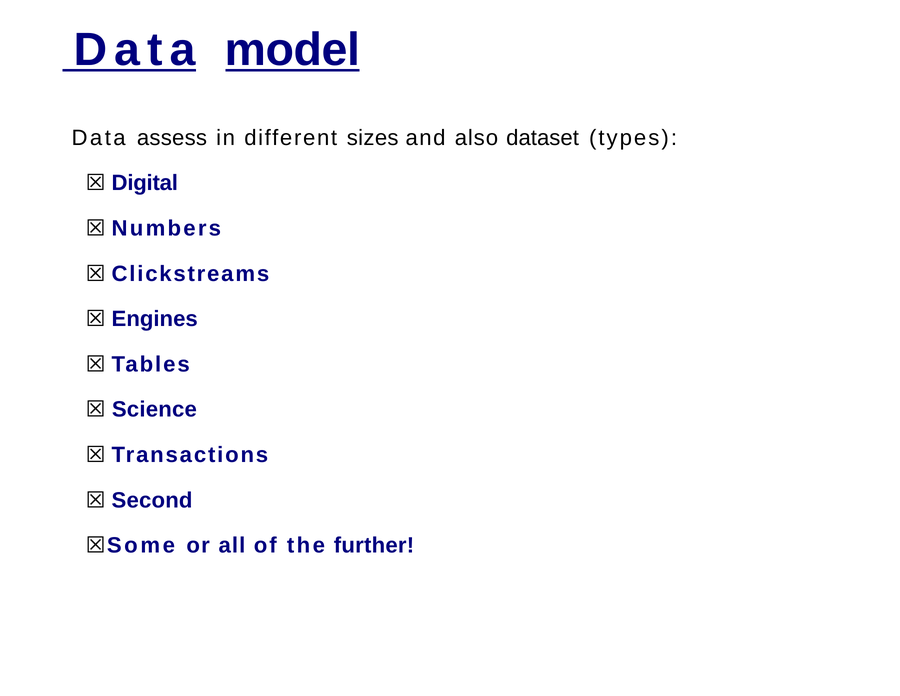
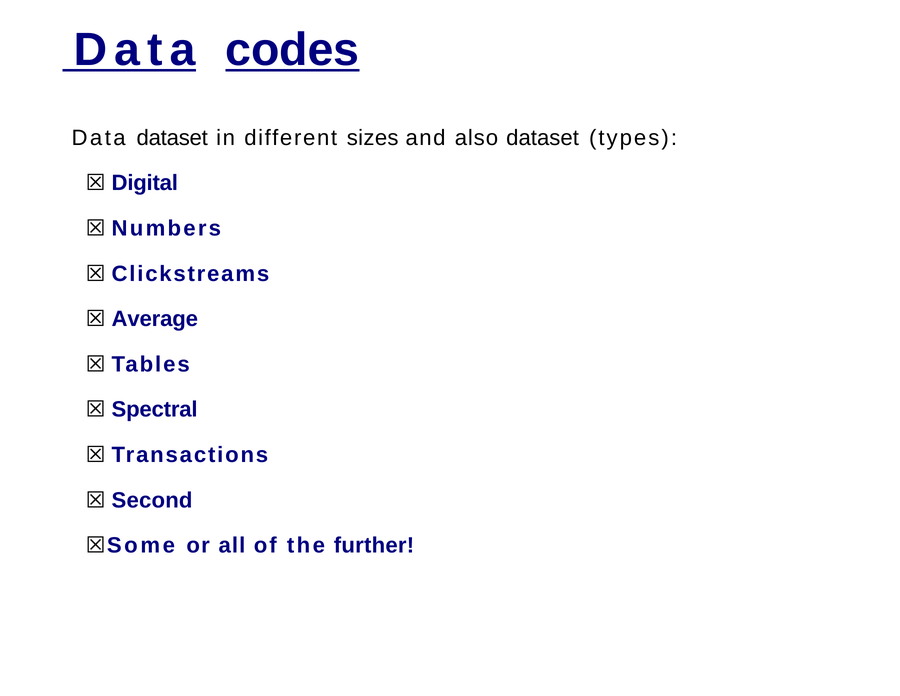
model: model -> codes (292, 50)
Data assess: assess -> dataset (172, 138)
Engines: Engines -> Average (155, 319)
Science: Science -> Spectral (155, 409)
